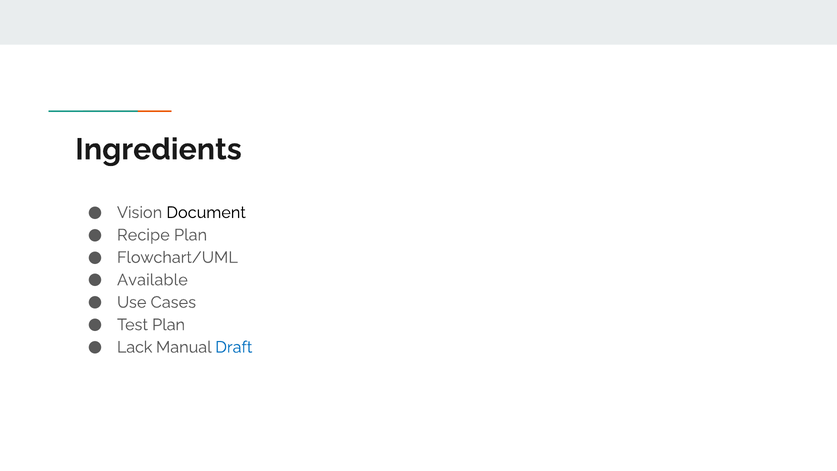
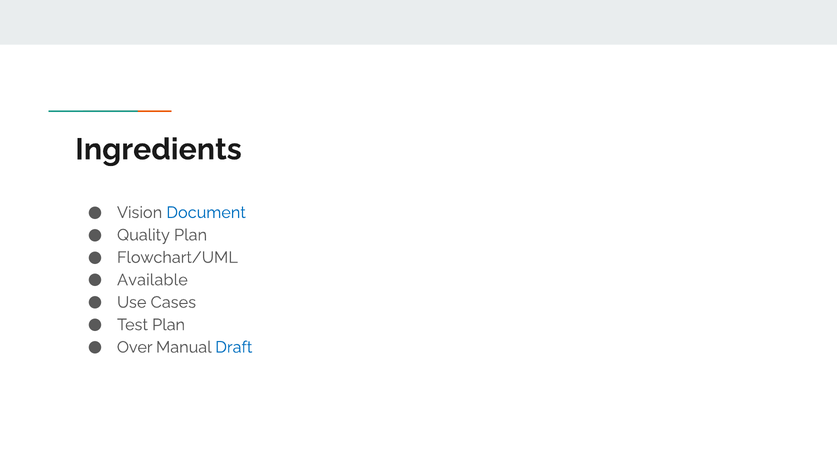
Document colour: black -> blue (206, 212)
Recipe: Recipe -> Quality (143, 235)
Lack: Lack -> Over (135, 347)
